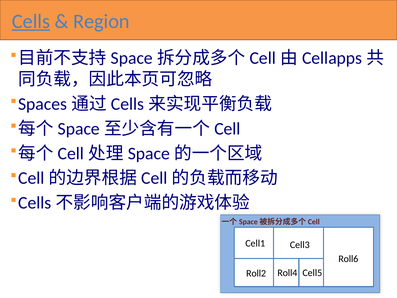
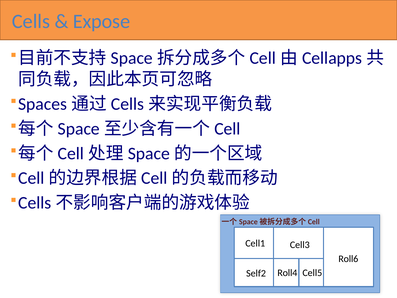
Cells underline: present -> none (31, 21)
Region: Region -> Expose (101, 21)
Roll2: Roll2 -> Self2 (256, 273)
